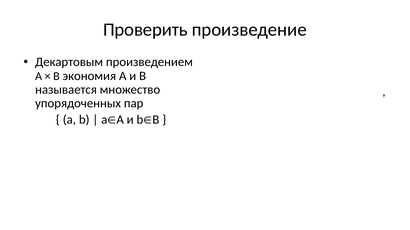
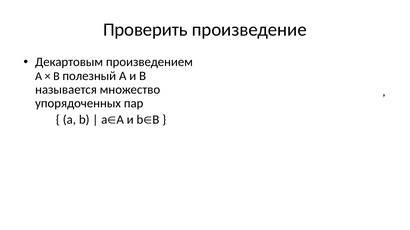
экономия: экономия -> полезный (89, 76)
